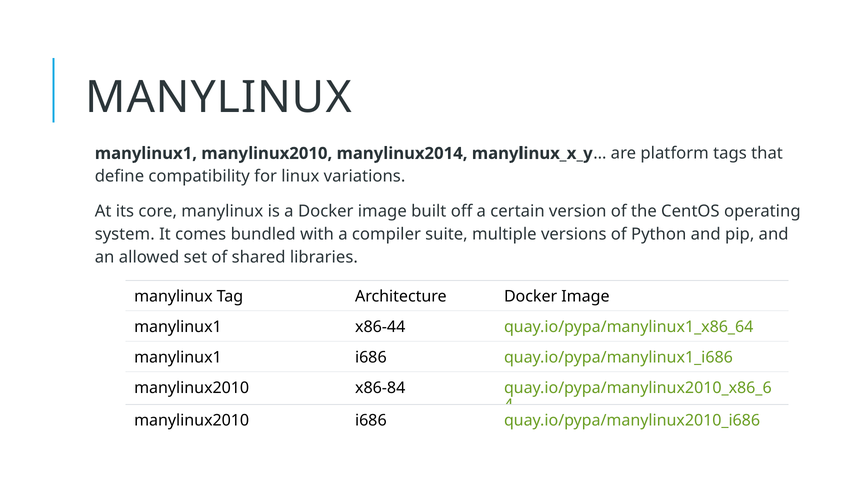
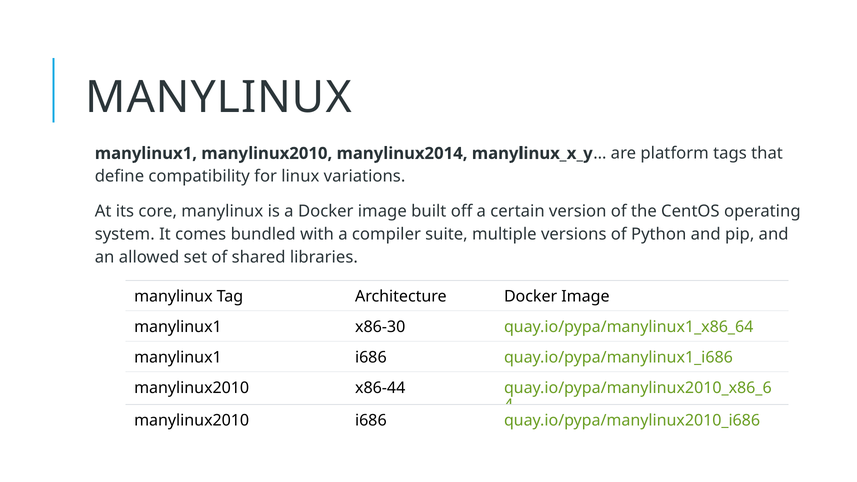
x86-44: x86-44 -> x86-30 (380, 327)
x86-84: x86-84 -> x86-44 (380, 388)
